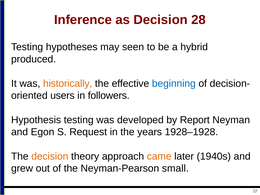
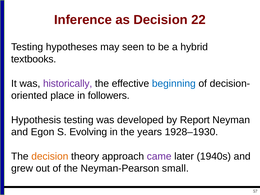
28: 28 -> 22 (199, 20)
produced: produced -> textbooks (34, 59)
historically colour: orange -> purple (68, 83)
users: users -> place (62, 96)
Request: Request -> Evolving (88, 132)
1928–1928: 1928–1928 -> 1928–1930 (191, 132)
came colour: orange -> purple (159, 156)
